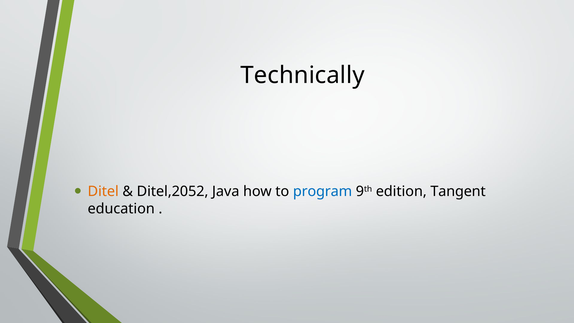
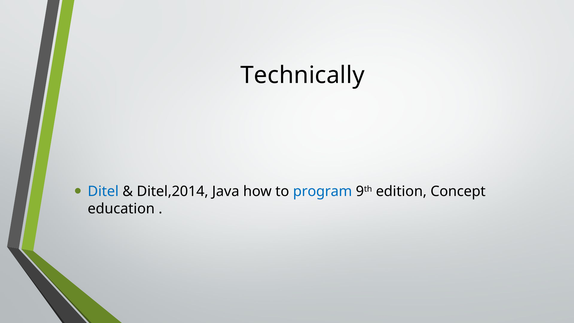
Ditel colour: orange -> blue (103, 191)
Ditel,2052: Ditel,2052 -> Ditel,2014 (173, 191)
Tangent: Tangent -> Concept (458, 191)
